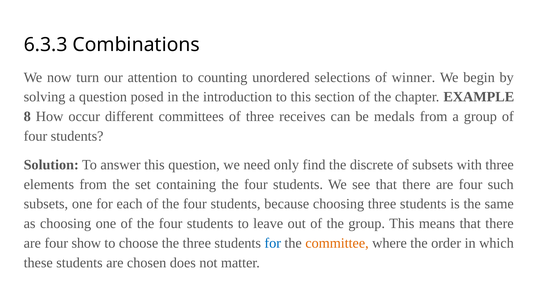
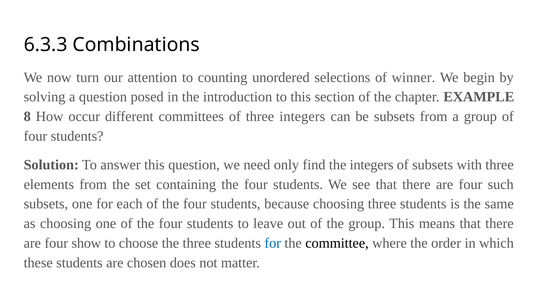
three receives: receives -> integers (302, 116)
be medals: medals -> subsets (394, 116)
the discrete: discrete -> integers (372, 165)
committee colour: orange -> black (337, 243)
